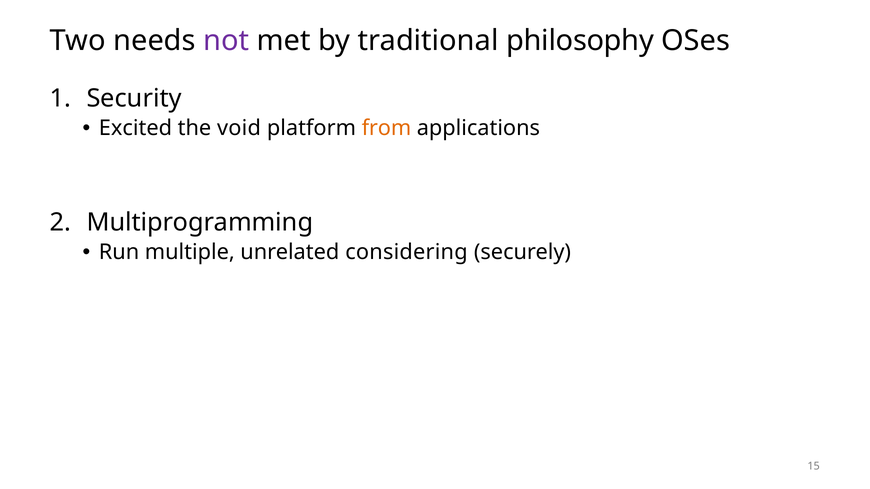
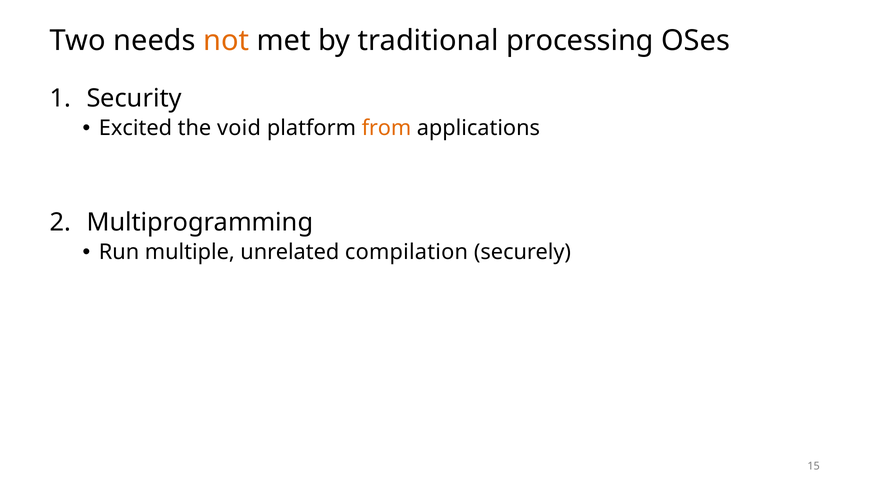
not colour: purple -> orange (226, 41)
philosophy: philosophy -> processing (580, 41)
considering: considering -> compilation (406, 252)
